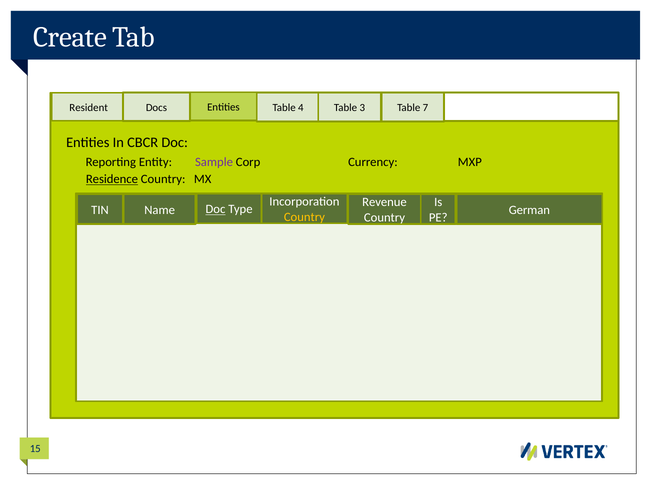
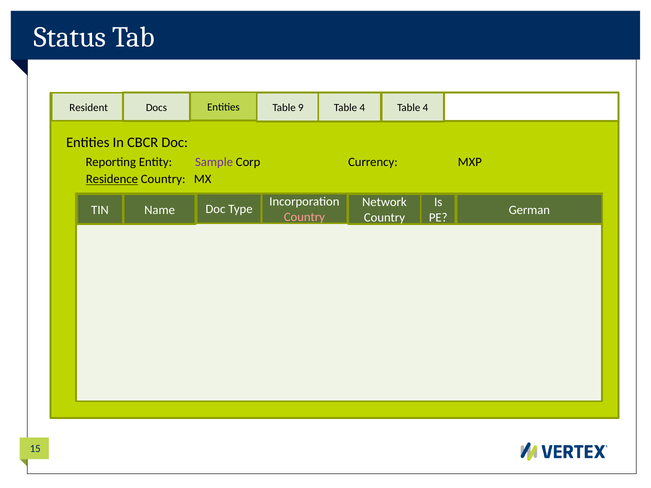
Create: Create -> Status (70, 37)
4: 4 -> 9 (301, 108)
3: 3 -> 4 (362, 108)
7: 7 -> 4 (425, 108)
Revenue: Revenue -> Network (384, 202)
Doc underline: present -> none (215, 209)
Country colour: yellow -> pink (304, 217)
